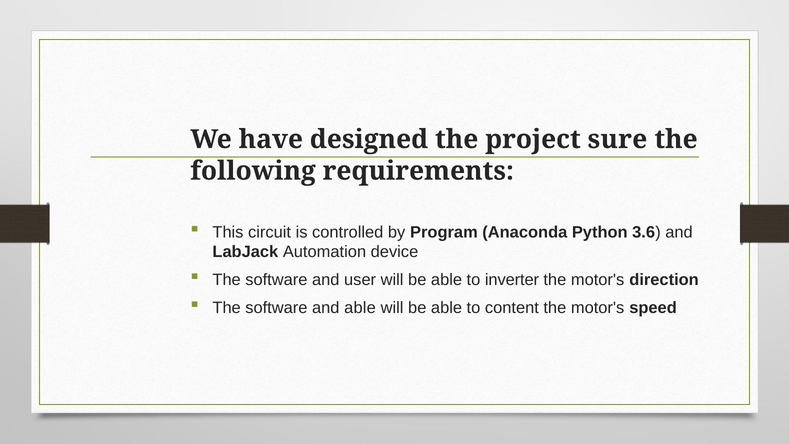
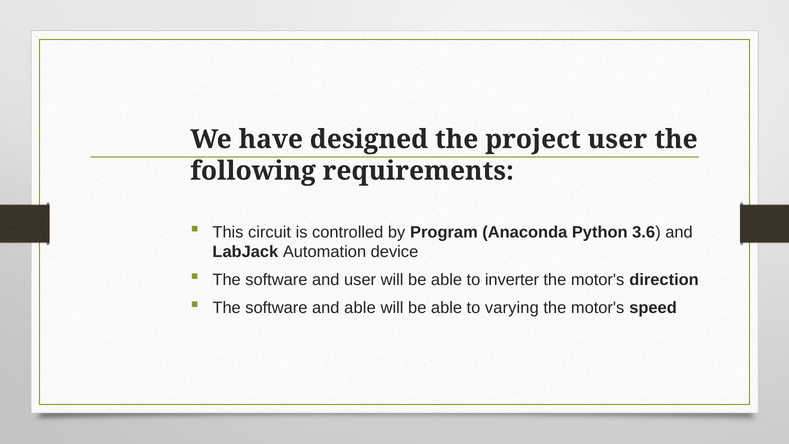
project sure: sure -> user (617, 139)
content: content -> varying (512, 308)
